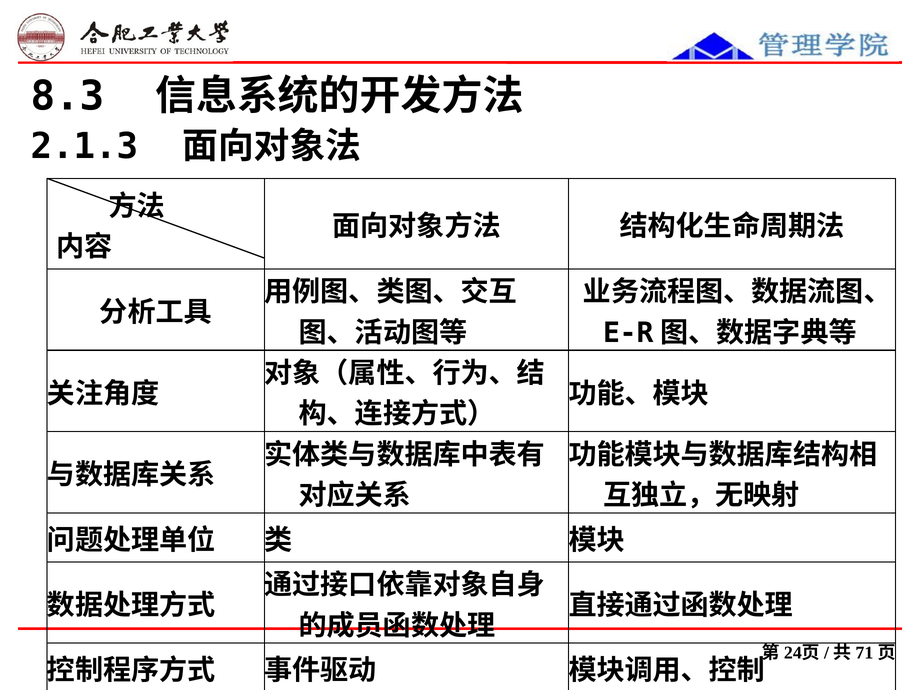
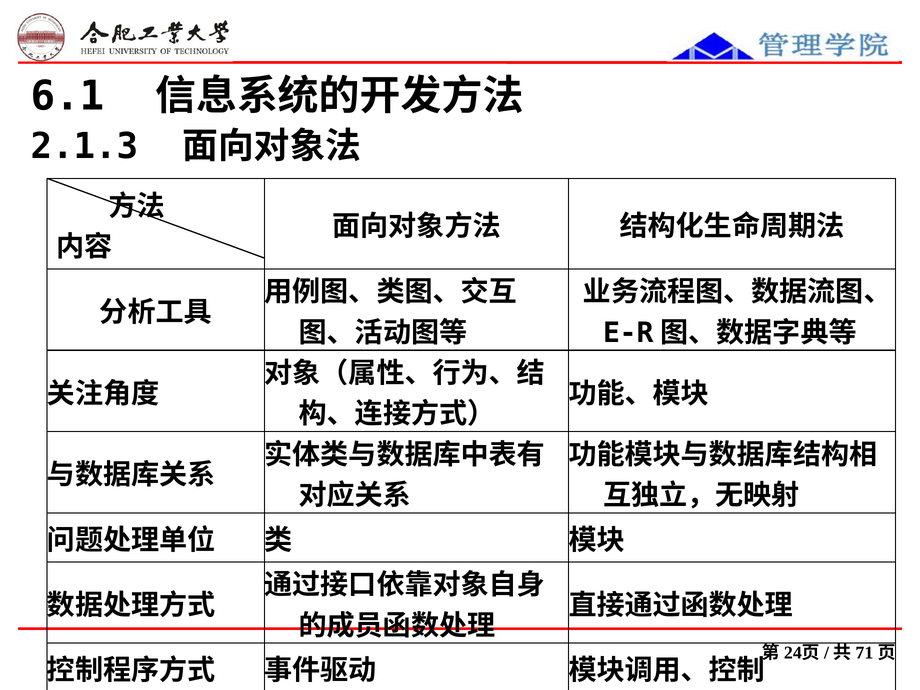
8.3: 8.3 -> 6.1 (68, 96)
